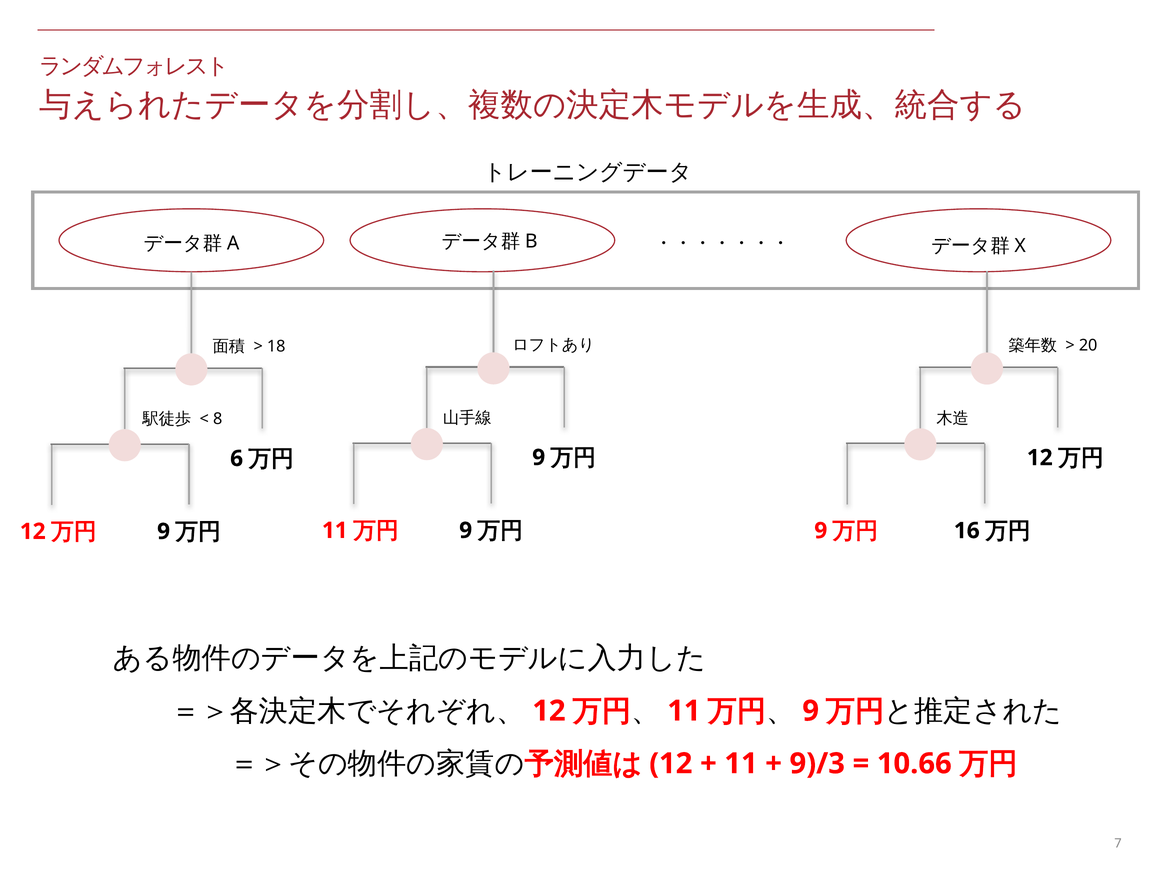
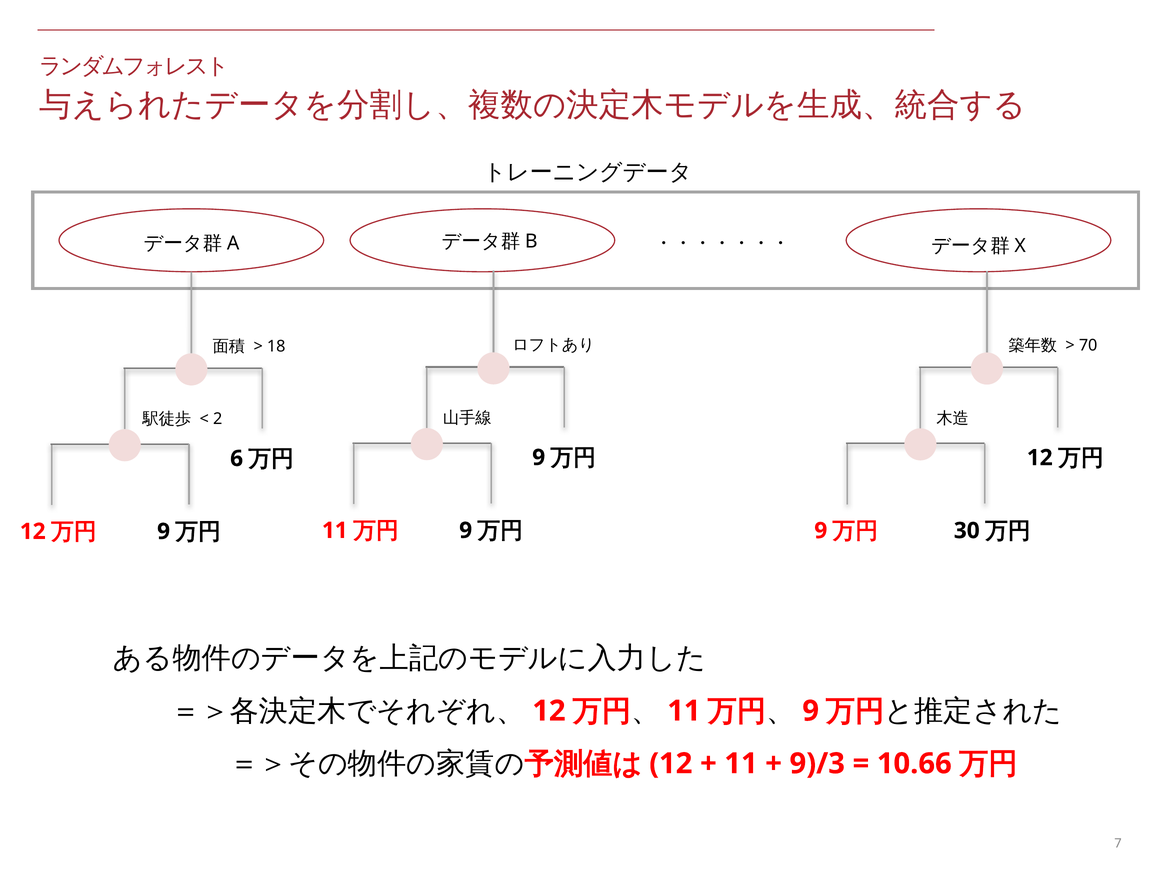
20: 20 -> 70 (1088, 345)
8: 8 -> 2 (218, 419)
16: 16 -> 30 (967, 531)
